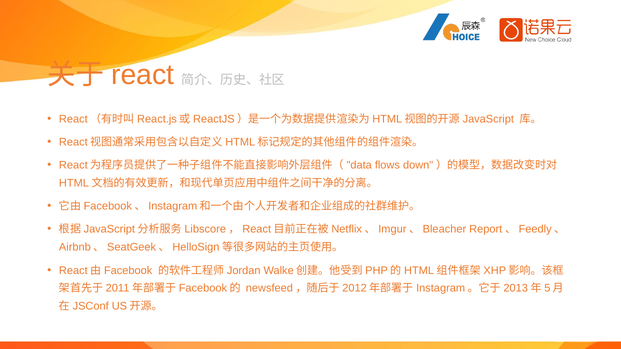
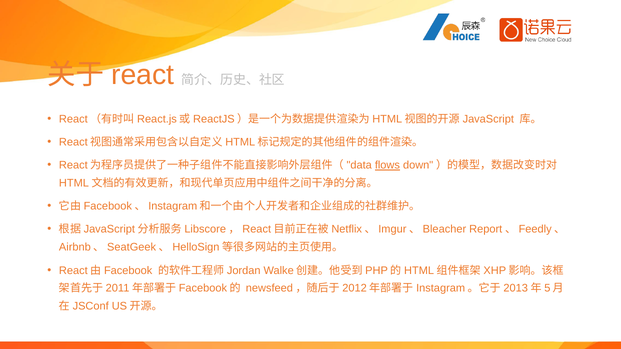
flows underline: none -> present (387, 165)
